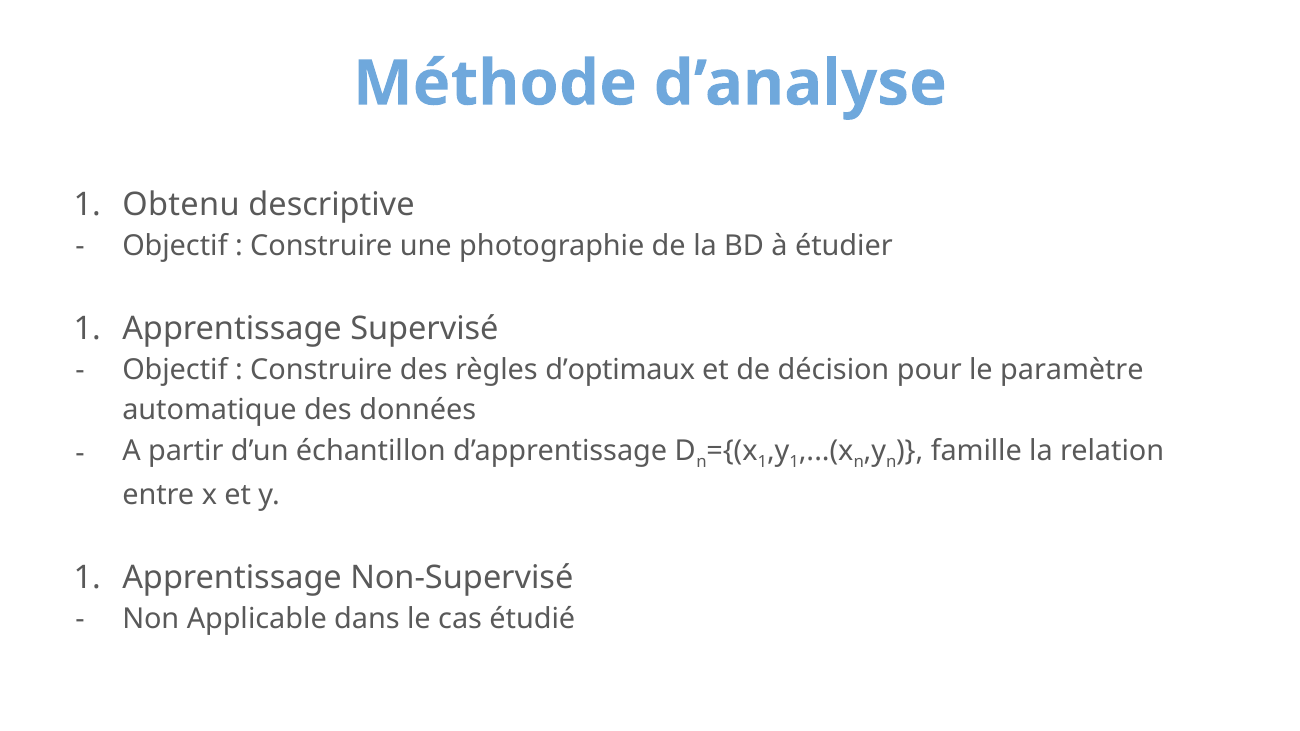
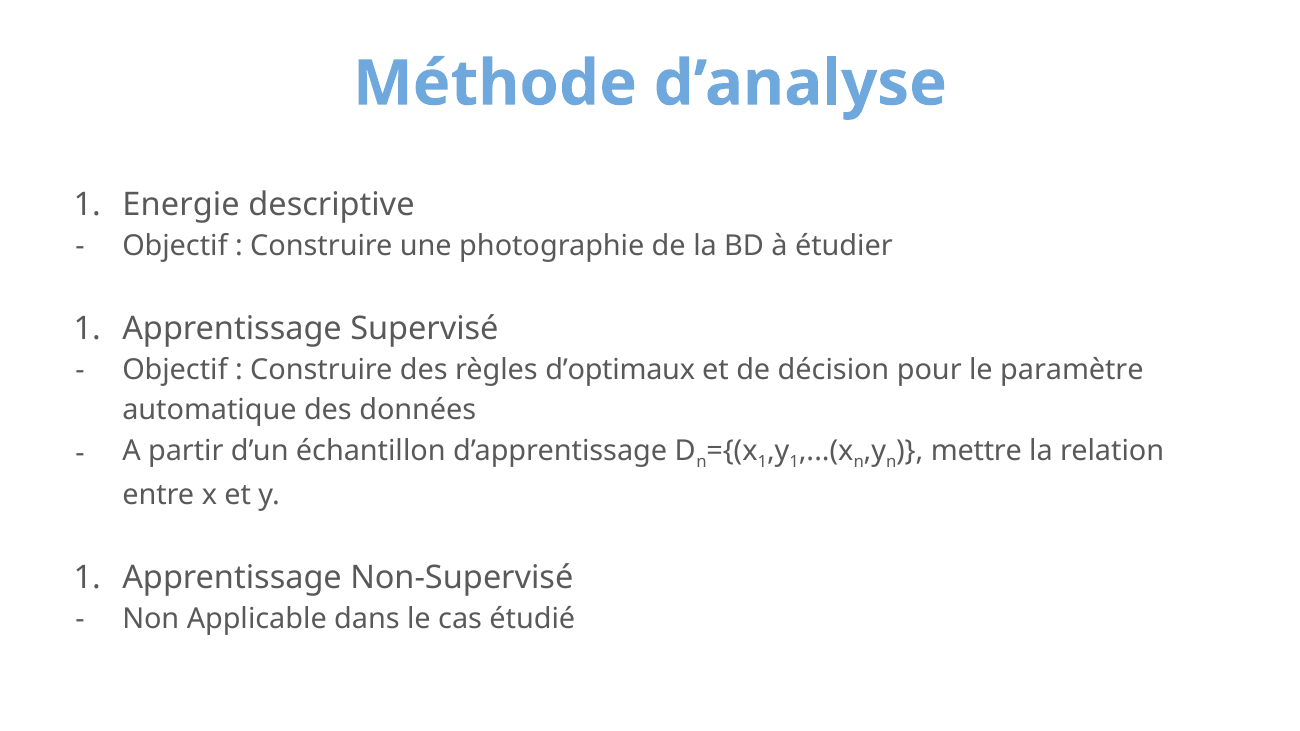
Obtenu: Obtenu -> Energie (181, 204)
famille: famille -> mettre (976, 451)
